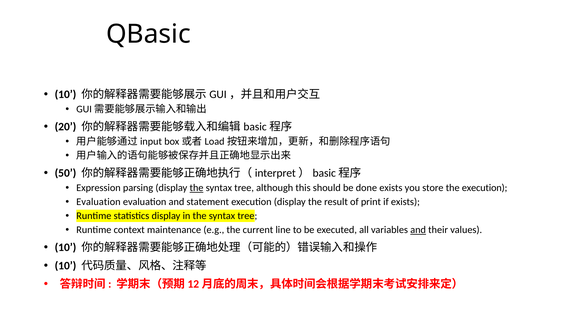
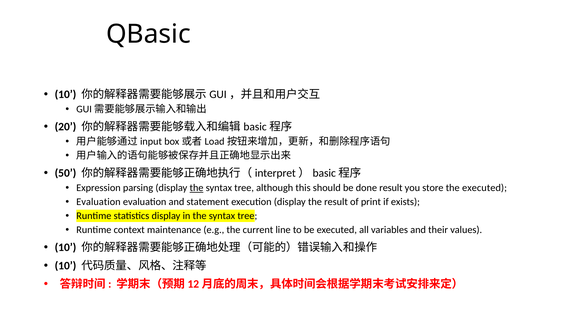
done exists: exists -> result (391, 188)
the execution: execution -> executed (484, 188)
and underline: present -> none (418, 230)
